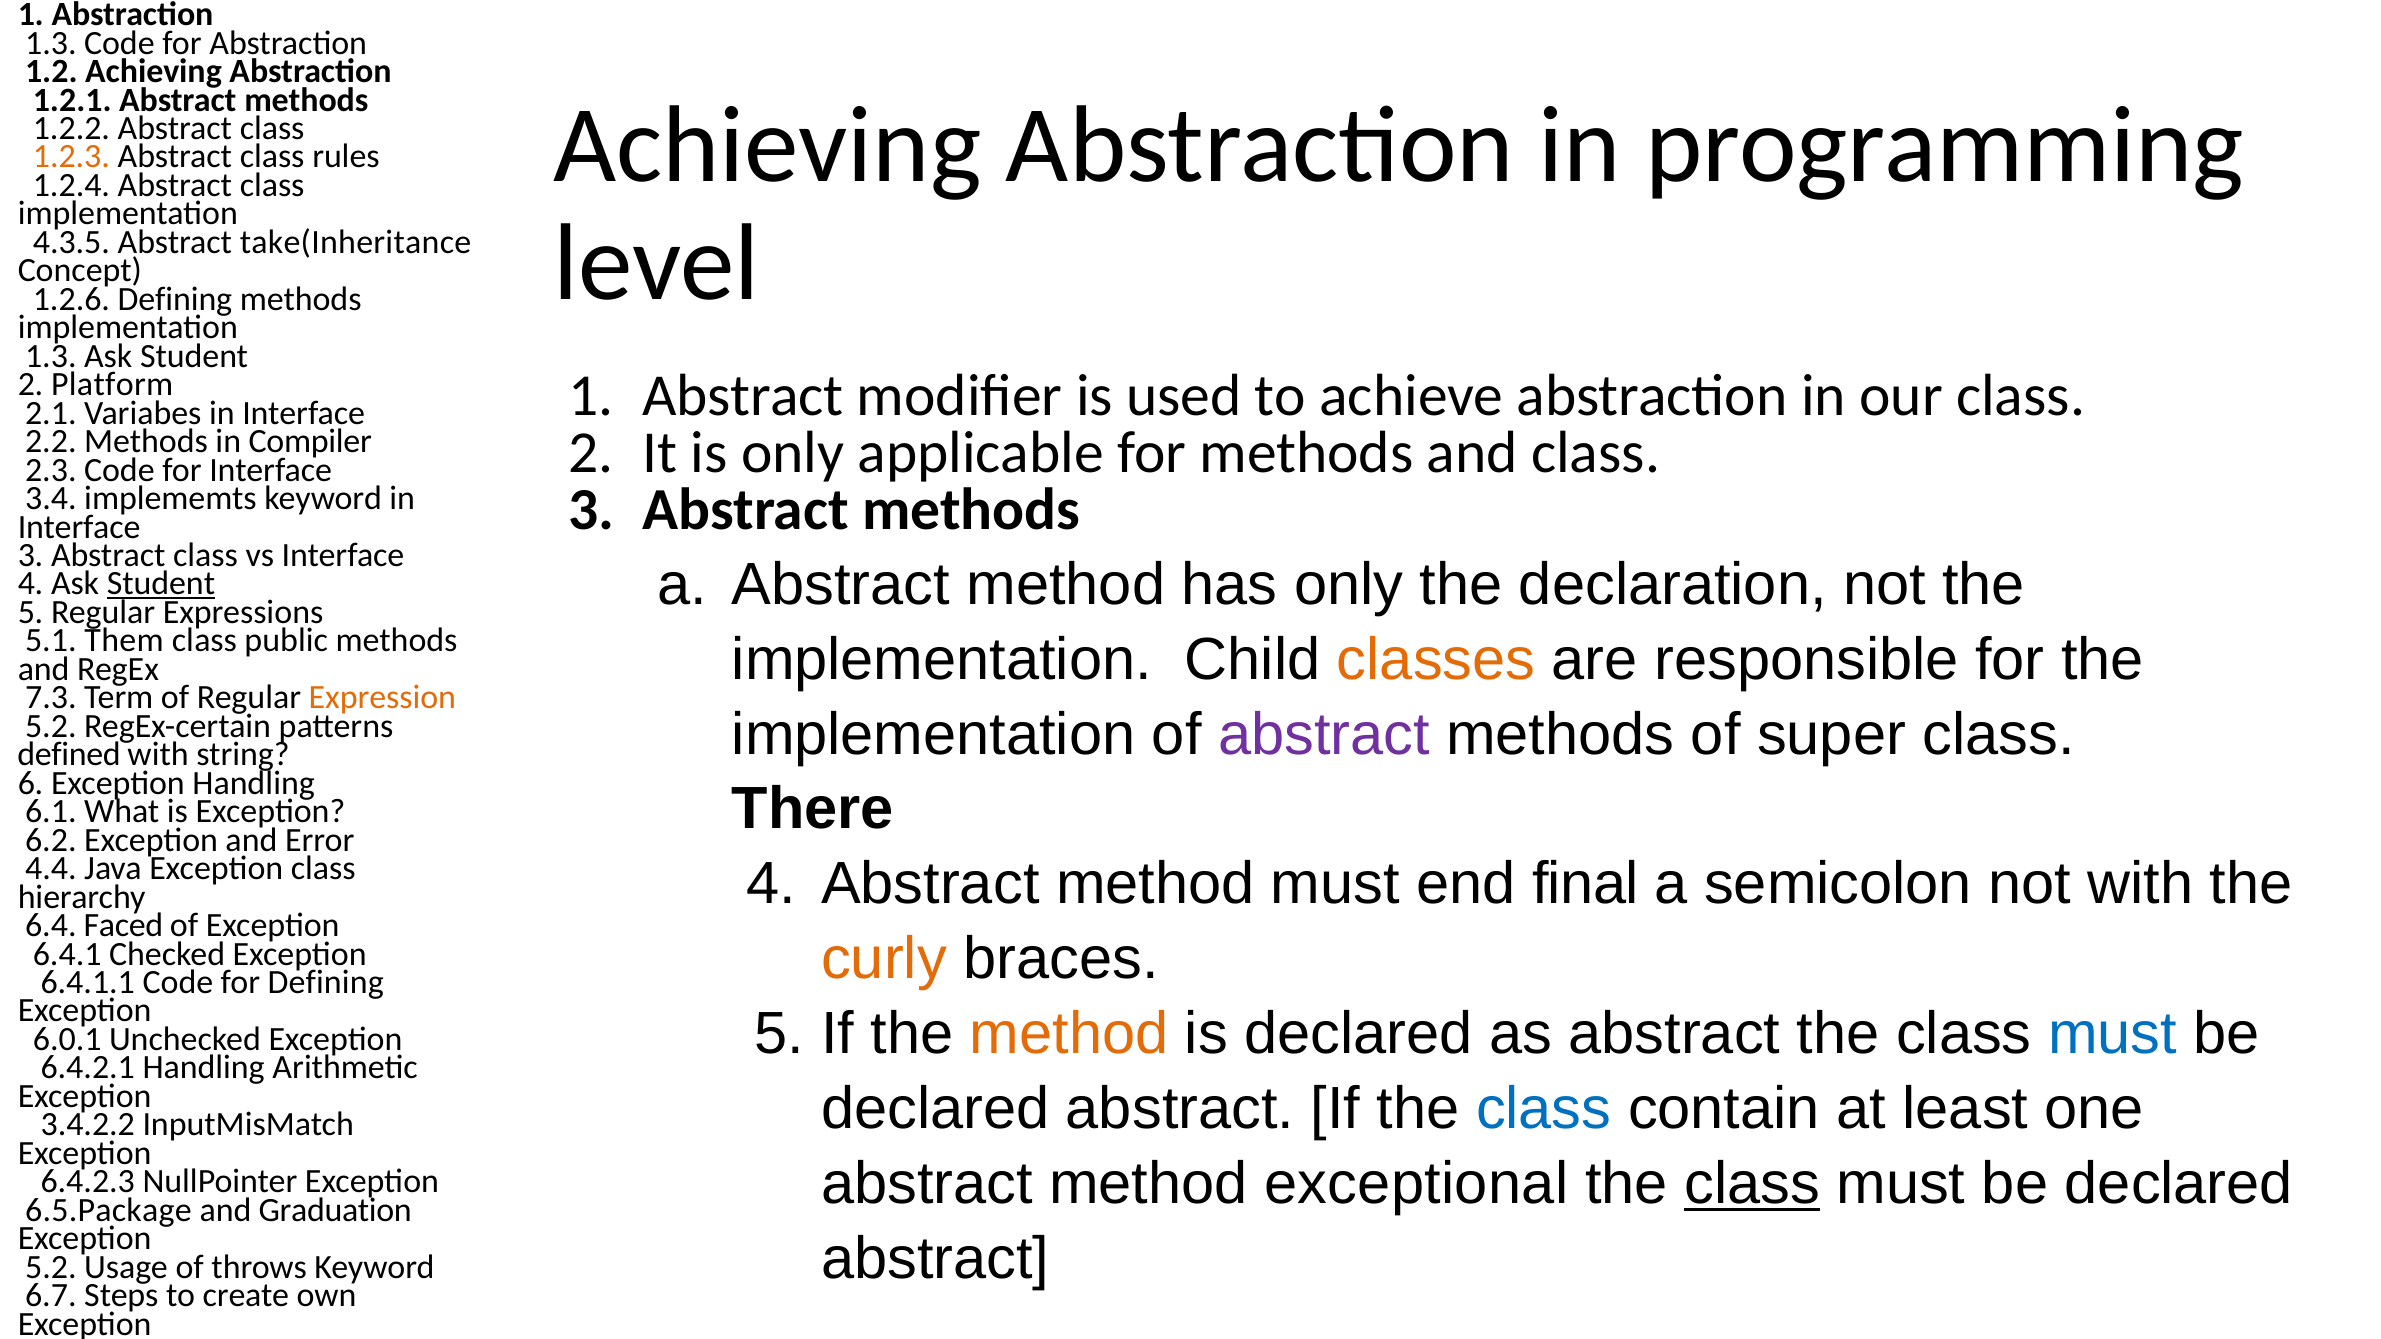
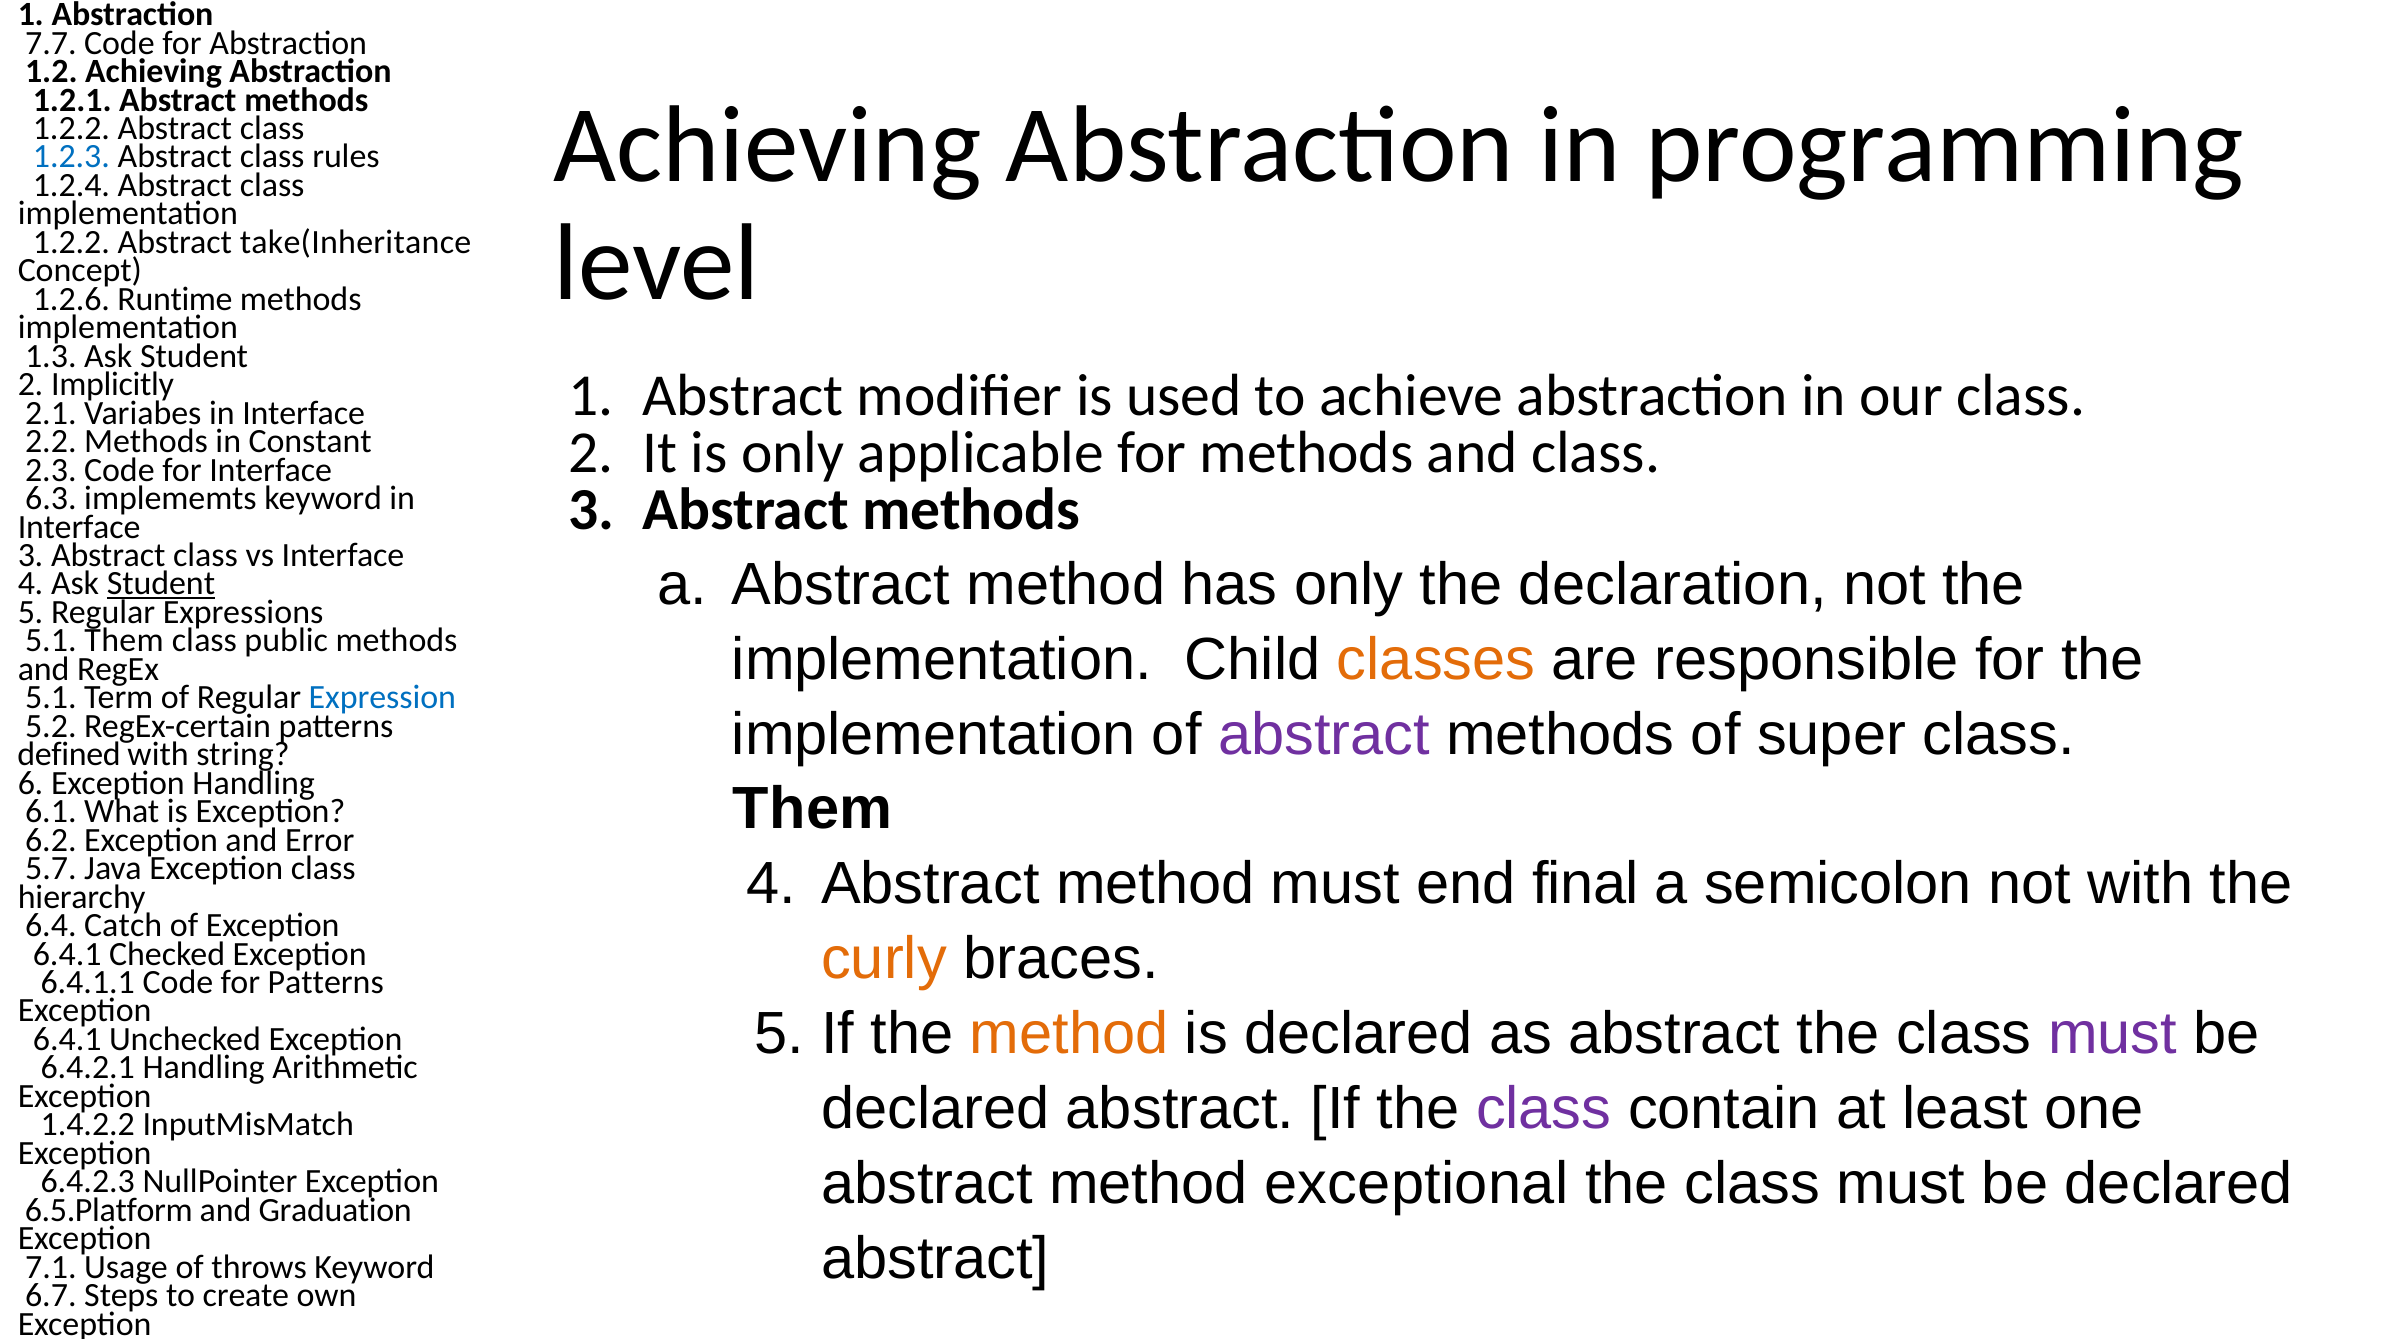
1.3: 1.3 -> 7.7 (51, 43)
1.2.3 colour: orange -> blue (71, 157)
4.3.5: 4.3.5 -> 1.2.2 (71, 242)
1.2.6 Defining: Defining -> Runtime (175, 299)
Platform: Platform -> Implicitly (112, 385)
Compiler: Compiler -> Constant (310, 442)
3.4: 3.4 -> 6.3 (51, 499)
7.3: 7.3 -> 5.1 (51, 698)
Expression colour: orange -> blue (382, 698)
There: There -> Them (813, 810)
4.4: 4.4 -> 5.7 (51, 869)
Faced: Faced -> Catch (123, 926)
for Defining: Defining -> Patterns (326, 983)
must colour: blue -> purple (2113, 1034)
6.0.1: 6.0.1 -> 6.4.1 (67, 1039)
class colour: blue -> purple (1544, 1109)
3.4.2.2: 3.4.2.2 -> 1.4.2.2 (88, 1125)
class underline: present -> none (1752, 1184)
6.5.Package: 6.5.Package -> 6.5.Platform (109, 1210)
5.2: 5.2 -> 7.1 (51, 1267)
